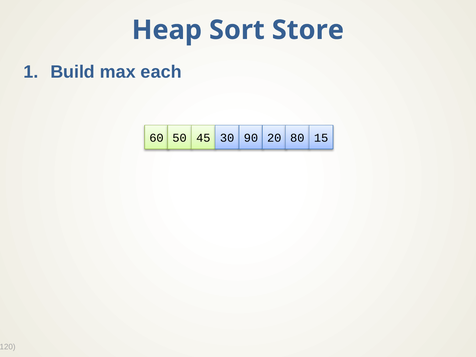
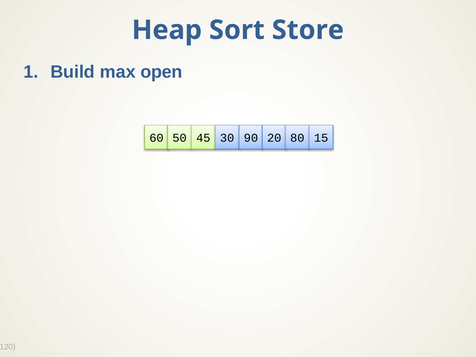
each: each -> open (161, 72)
